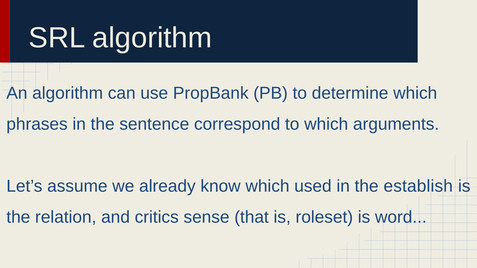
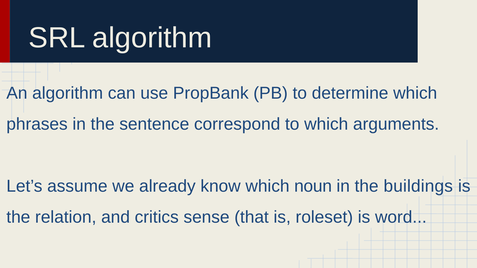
used: used -> noun (313, 186)
establish: establish -> buildings (418, 186)
